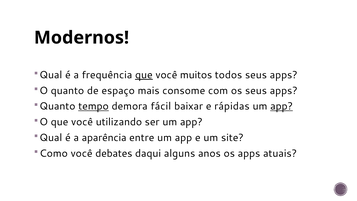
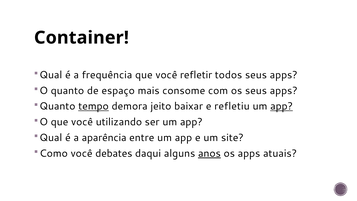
Modernos: Modernos -> Container (81, 38)
que underline: present -> none (144, 75)
muitos: muitos -> refletir (196, 75)
fácil: fácil -> jeito (161, 106)
rápidas: rápidas -> refletiu (232, 106)
anos underline: none -> present (209, 153)
